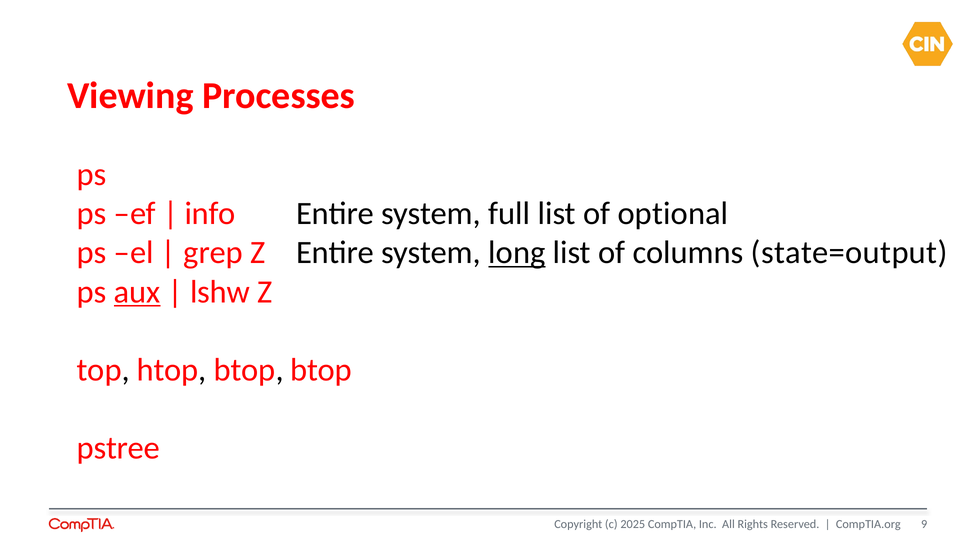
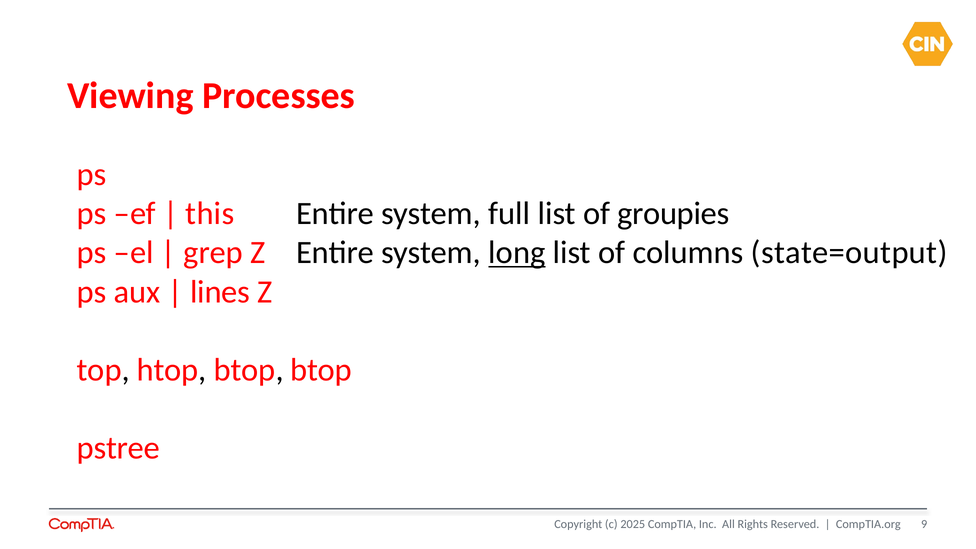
info: info -> this (210, 214)
optional: optional -> groupies (673, 214)
aux underline: present -> none (137, 292)
lshw: lshw -> lines (220, 292)
